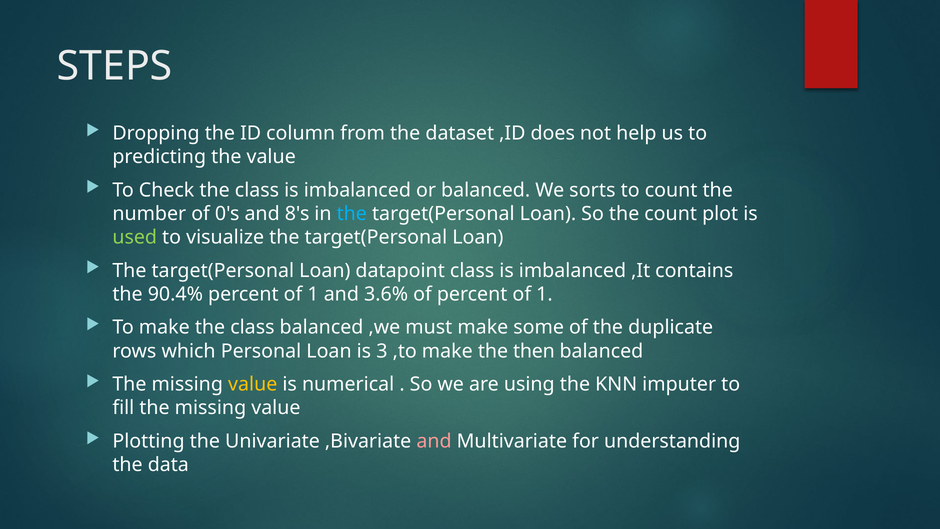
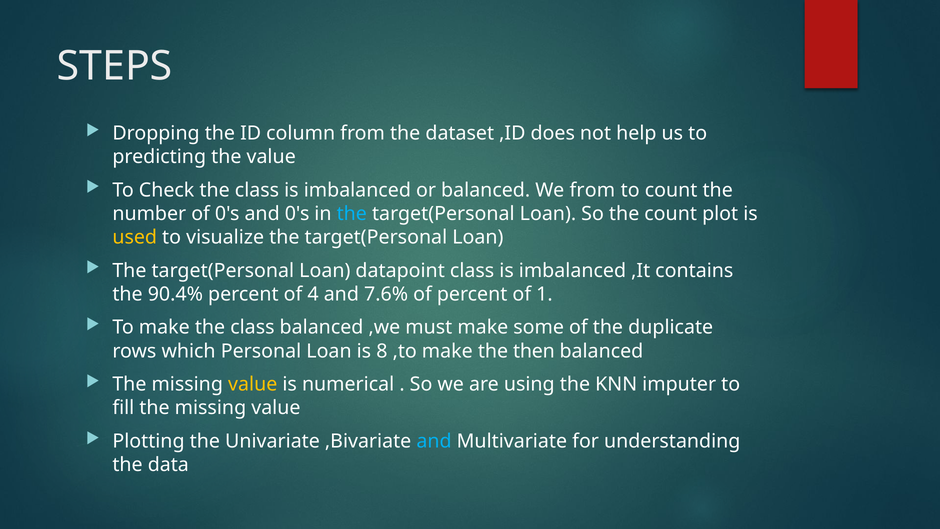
We sorts: sorts -> from (592, 190)
and 8's: 8's -> 0's (297, 214)
used colour: light green -> yellow (135, 237)
90.4% percent of 1: 1 -> 4 (313, 294)
3.6%: 3.6% -> 7.6% (386, 294)
3: 3 -> 8 (382, 351)
and colour: pink -> light blue (434, 441)
